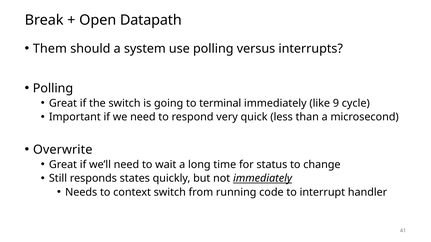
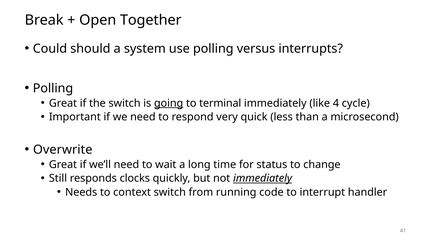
Datapath: Datapath -> Together (151, 20)
Them: Them -> Could (50, 49)
going underline: none -> present (169, 103)
9: 9 -> 4 (336, 103)
states: states -> clocks (135, 179)
